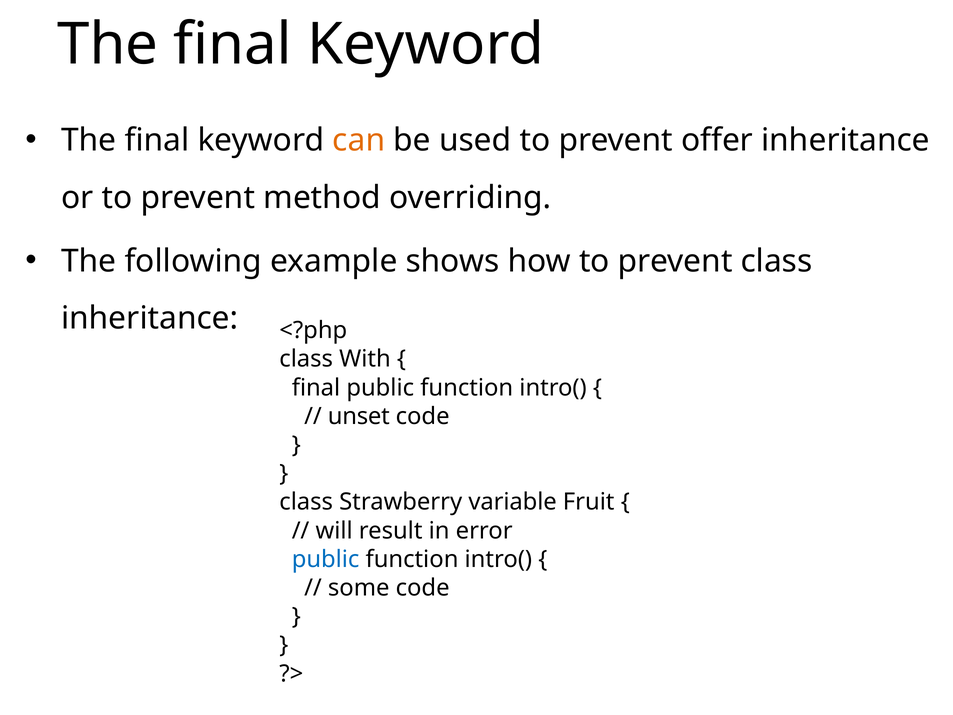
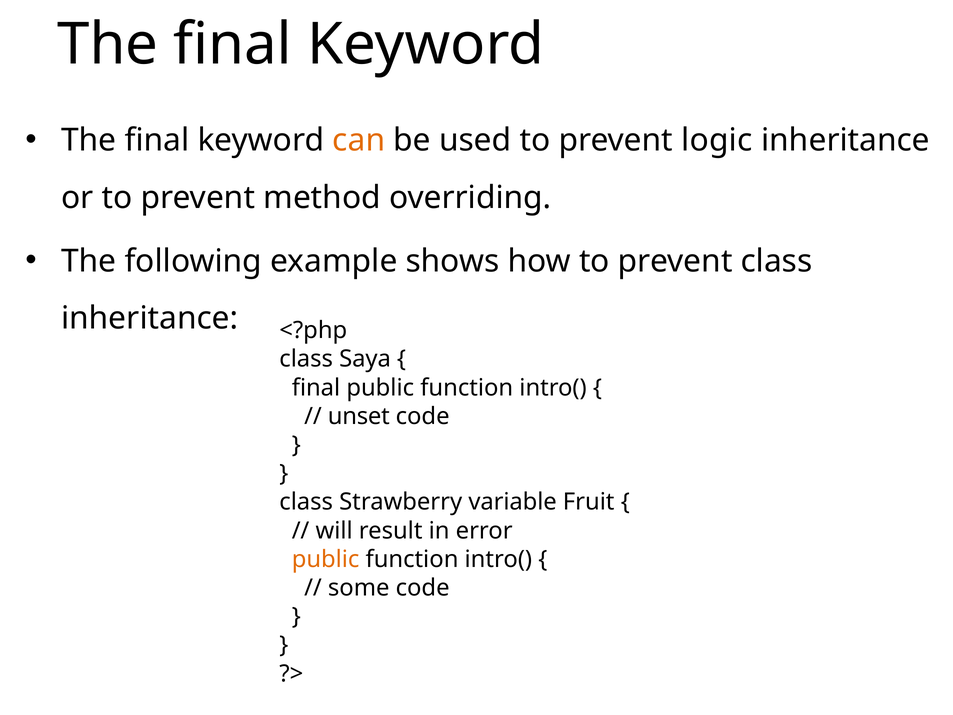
offer: offer -> logic (717, 140)
With: With -> Saya (365, 359)
public colour: blue -> orange (326, 559)
